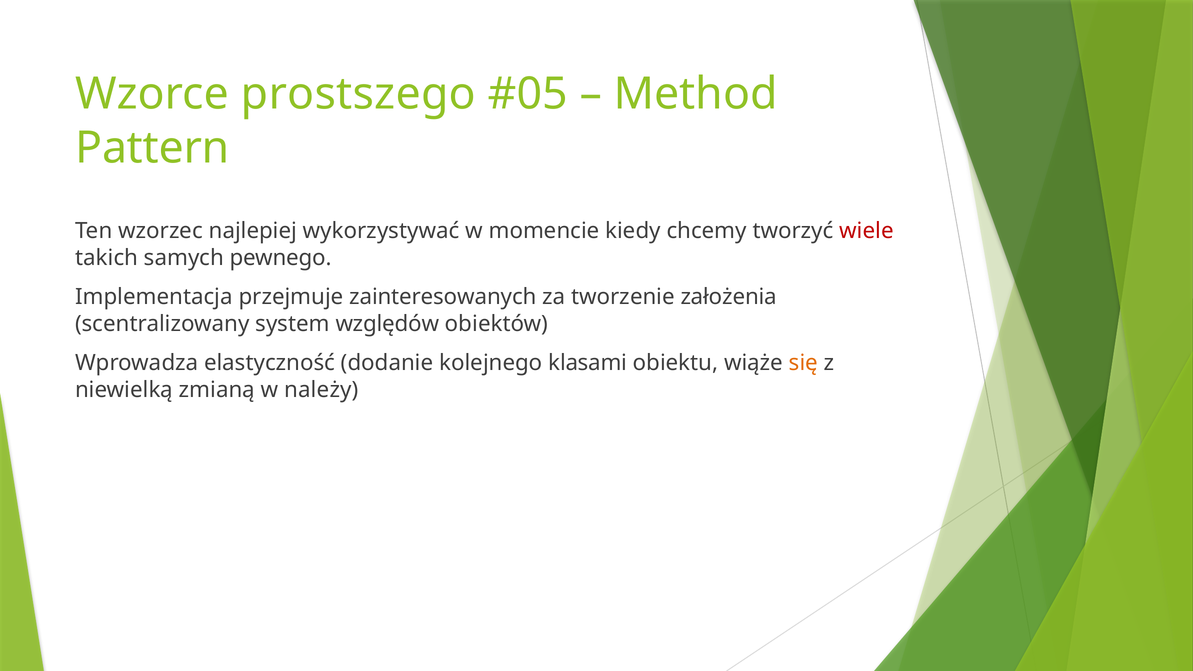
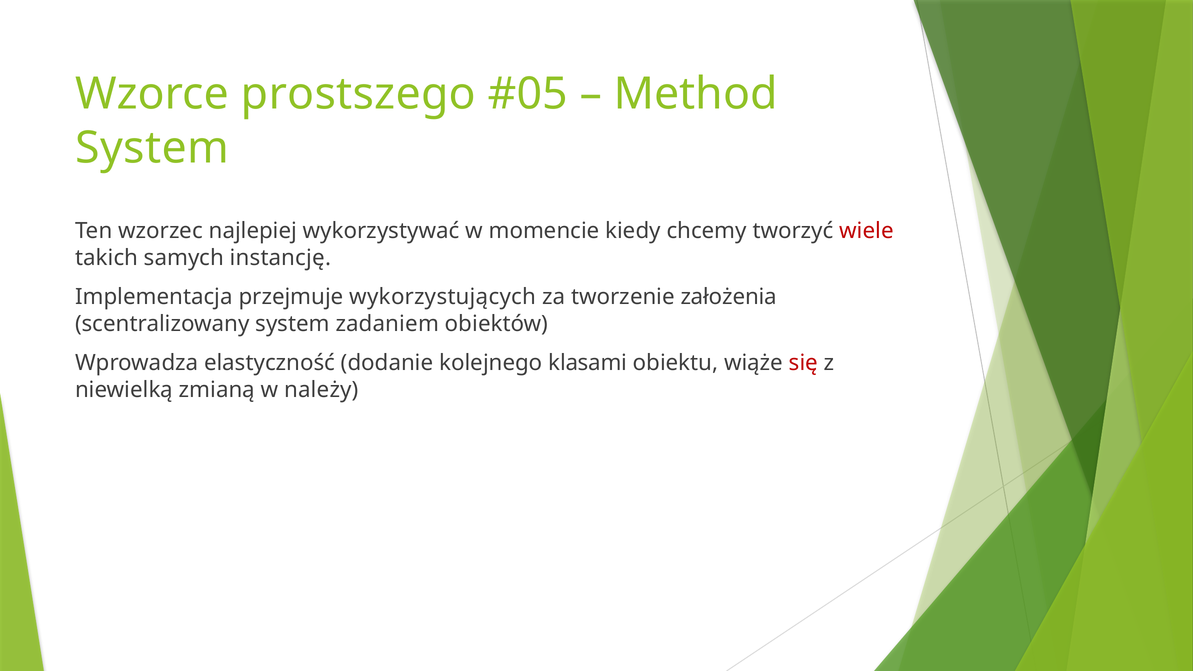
Pattern: Pattern -> System (152, 148)
pewnego: pewnego -> instancję (280, 258)
zainteresowanych: zainteresowanych -> wykorzystujących (443, 297)
względów: względów -> zadaniem (387, 324)
się colour: orange -> red (803, 363)
